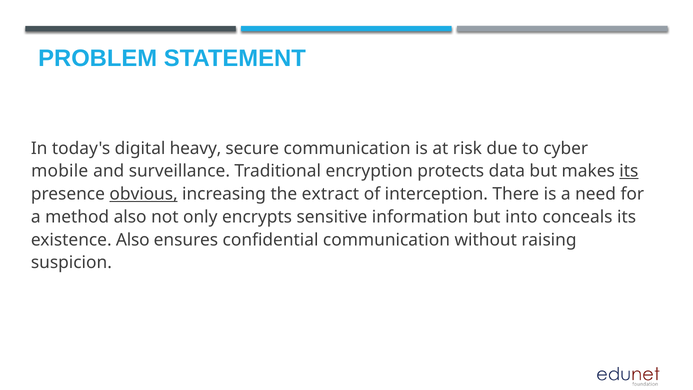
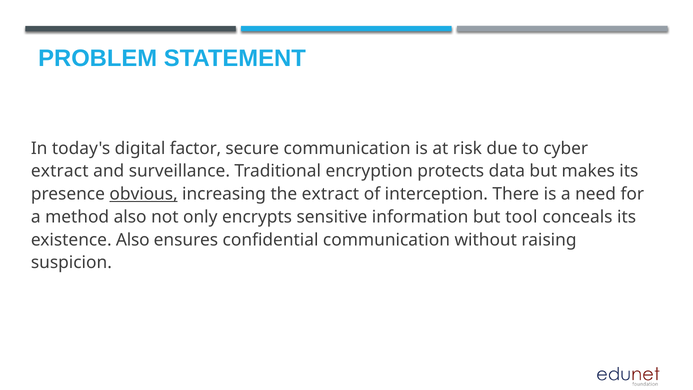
heavy: heavy -> factor (196, 148)
mobile: mobile -> extract (60, 171)
its underline: present -> none (629, 171)
into: into -> tool (521, 217)
